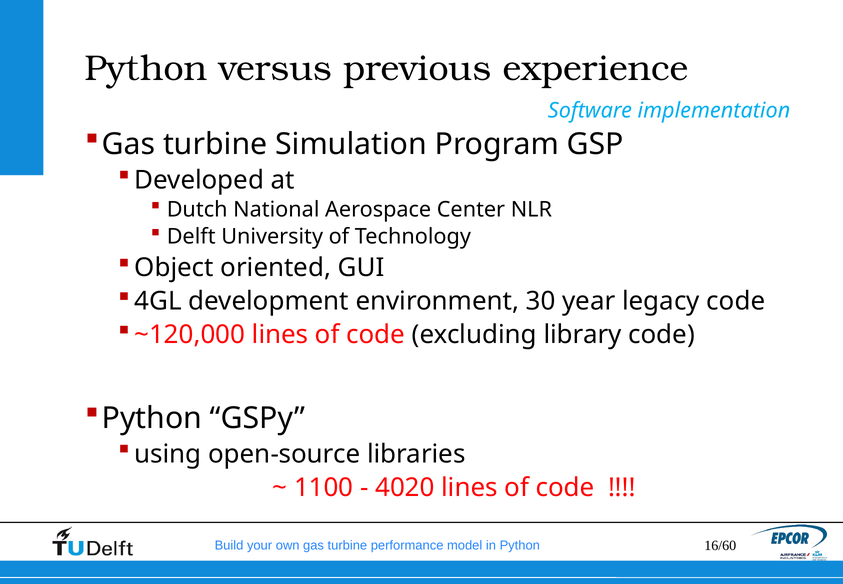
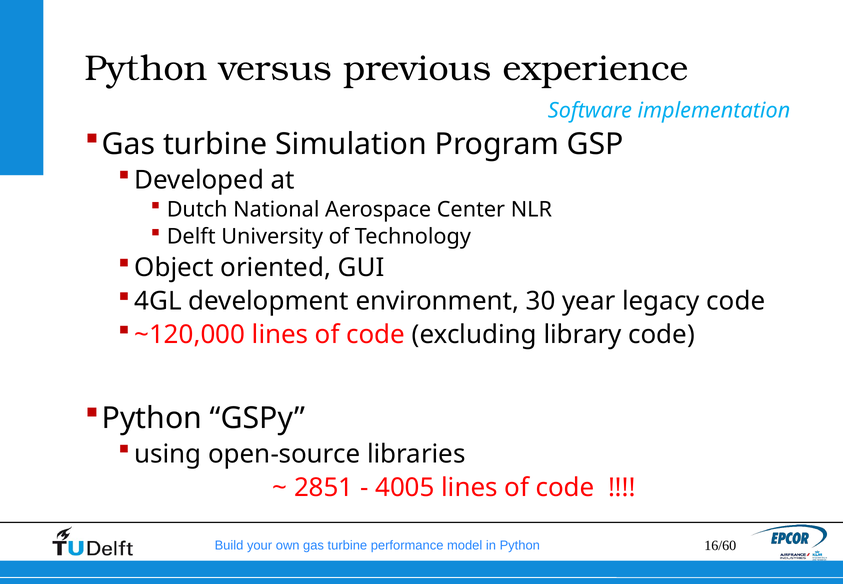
1100: 1100 -> 2851 (324, 487)
4020: 4020 -> 4005 (405, 487)
